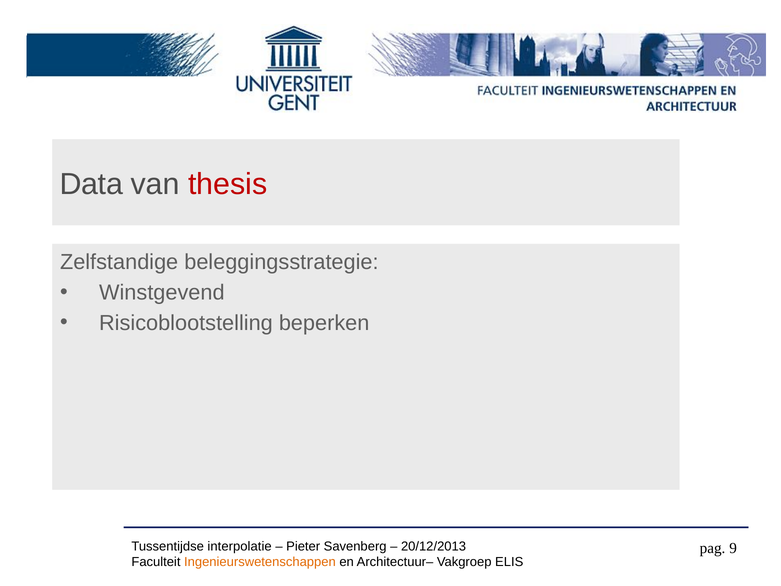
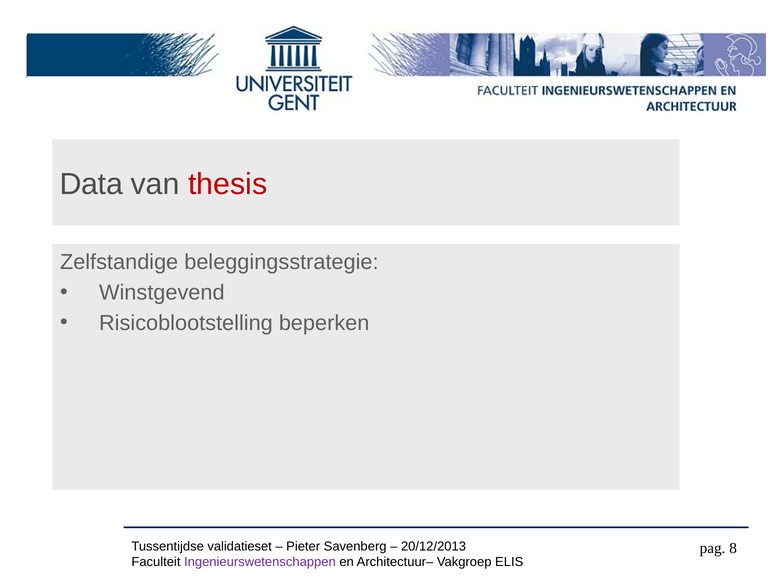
interpolatie: interpolatie -> validatieset (240, 546)
9: 9 -> 8 (733, 548)
Ingenieurswetenschappen colour: orange -> purple (260, 562)
